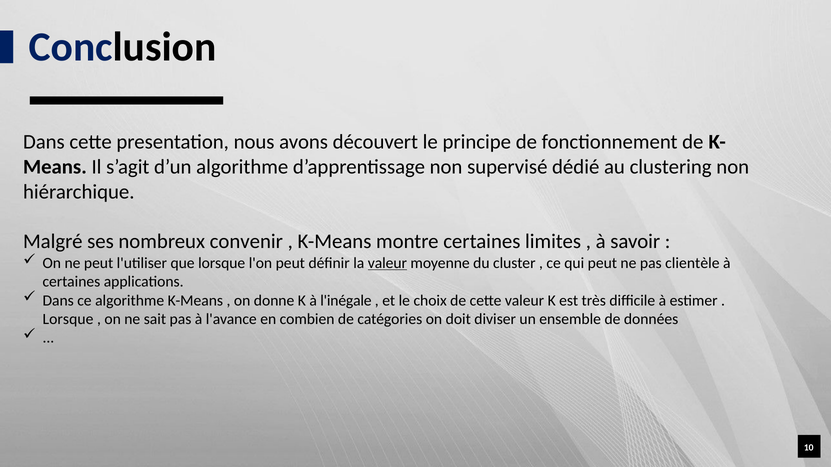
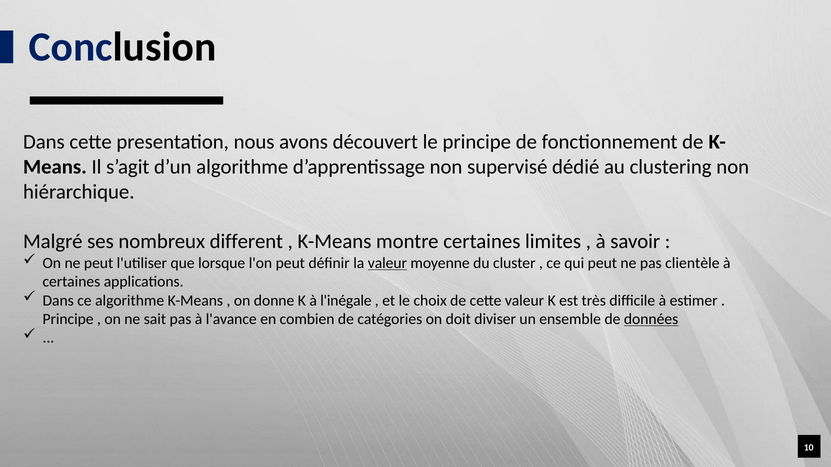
convenir: convenir -> different (246, 242)
Lorsque: Lorsque -> Principe (68, 319)
données underline: none -> present (651, 319)
